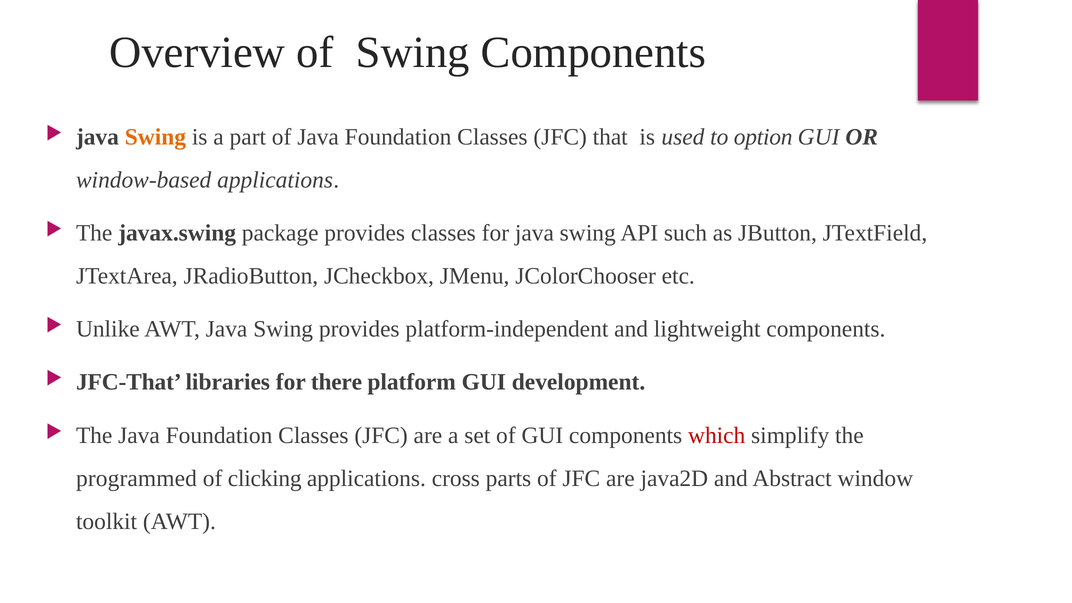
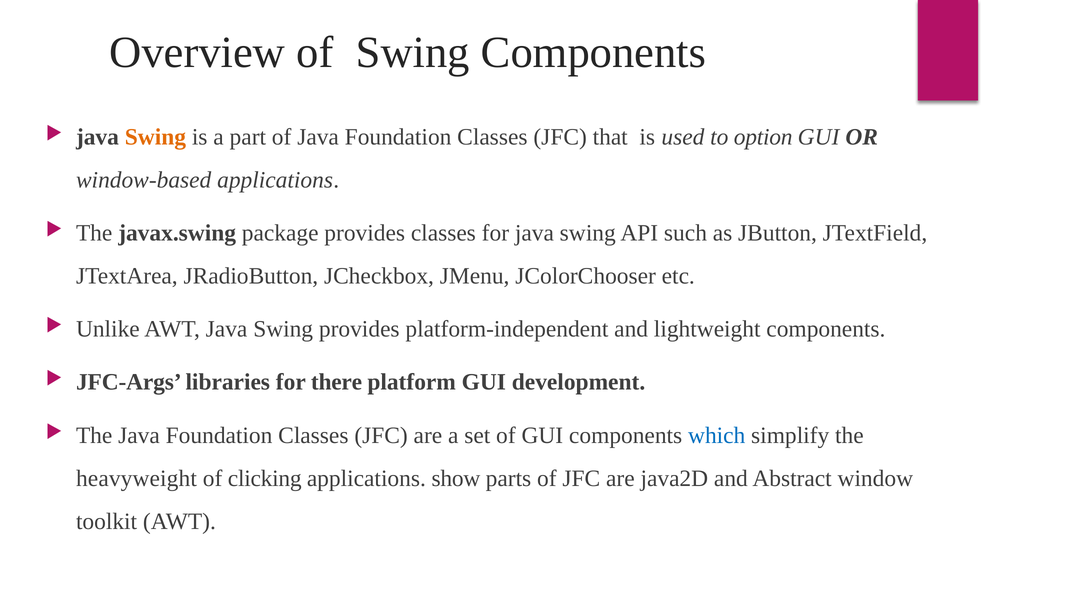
JFC-That: JFC-That -> JFC-Args (129, 382)
which colour: red -> blue (717, 435)
programmed: programmed -> heavyweight (136, 478)
cross: cross -> show (456, 478)
